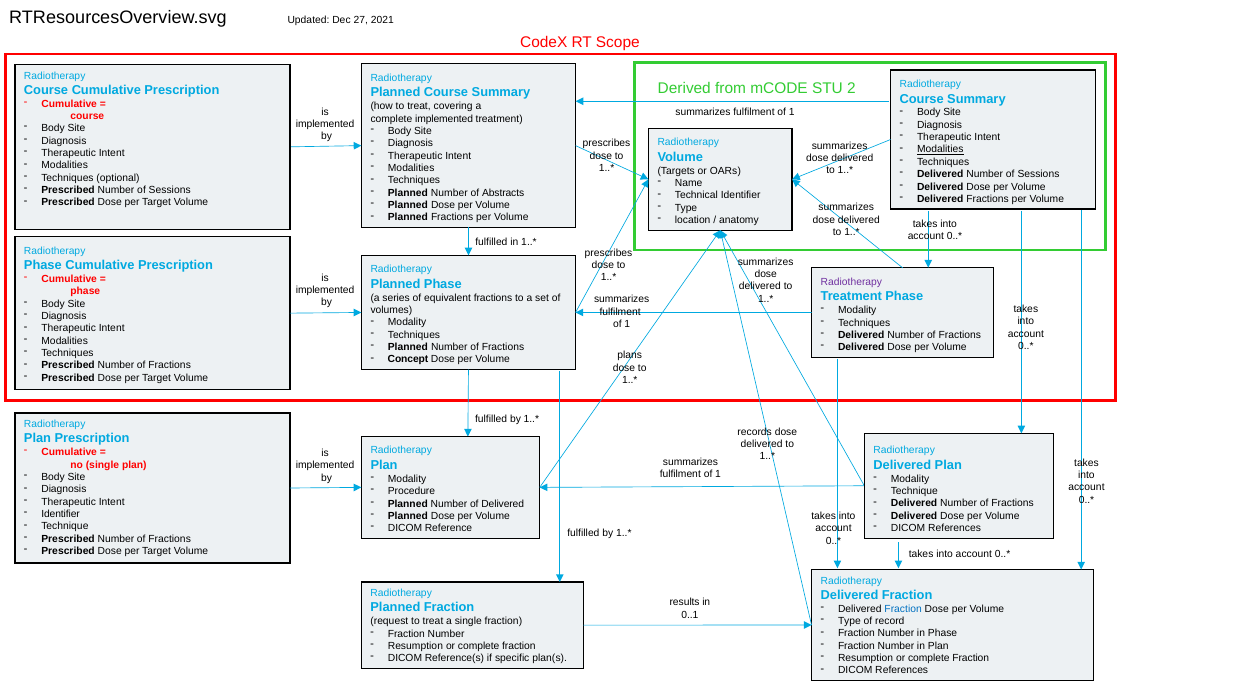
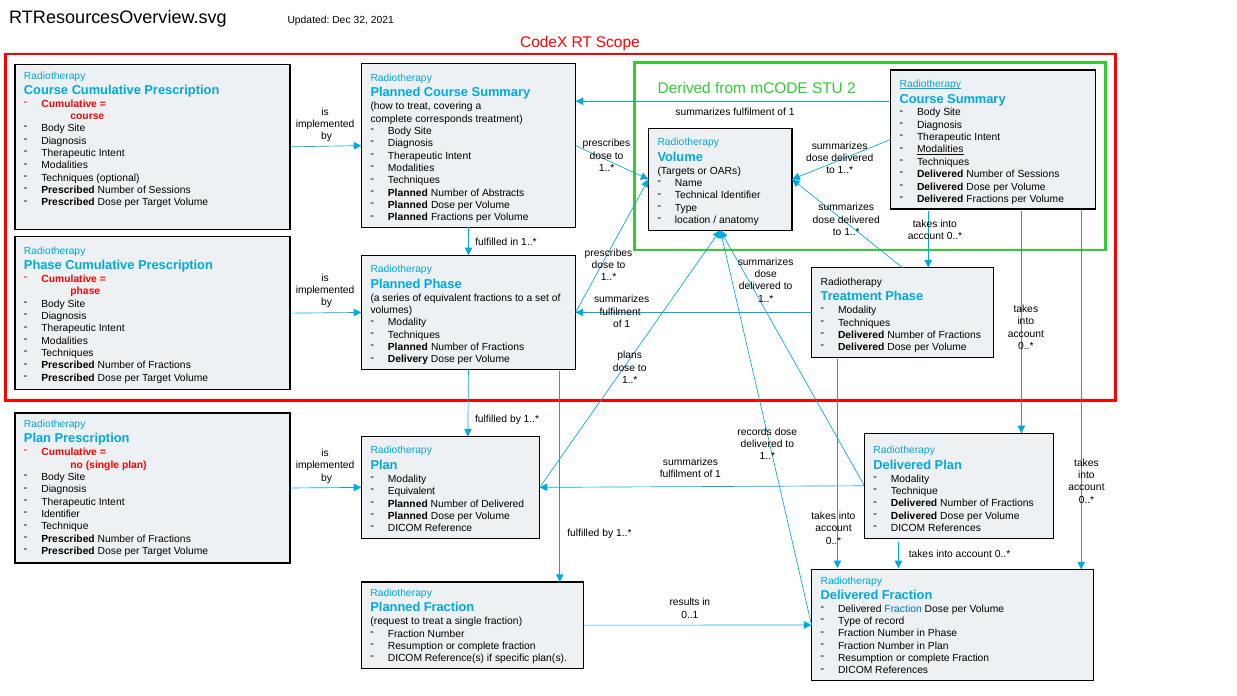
27: 27 -> 32 (361, 20)
Radiotherapy underline: none -> present (930, 84)
complete implemented: implemented -> corresponds (444, 119)
Radiotherapy colour: purple -> black (851, 282)
Concept: Concept -> Delivery (408, 359)
Procedure: Procedure -> Equivalent (411, 491)
